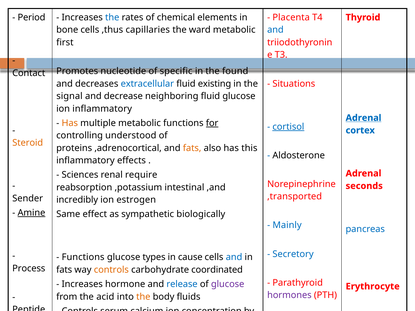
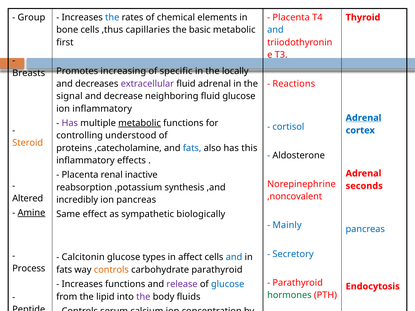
Period: Period -> Group (31, 17)
ward: ward -> basic (200, 30)
Promotes nucleotide: nucleotide -> increasing (123, 71)
found: found -> locally (235, 71)
Contact: Contact -> Breasts (29, 73)
extracellular colour: blue -> purple (147, 84)
fluid existing: existing -> adrenal (214, 84)
Situations: Situations -> Reactions (294, 84)
Has colour: orange -> purple (70, 123)
metabolic underline: none -> present (140, 123)
for underline: present -> none (212, 123)
cortisol underline: present -> none (288, 127)
,adrenocortical: ,adrenocortical -> ,catecholamine (128, 148)
fats colour: orange -> blue (192, 148)
Sciences: Sciences -> Placenta (80, 175)
require: require -> inactive (141, 175)
intestinal: intestinal -> synthesis (184, 188)
,transported: ,transported -> ,noncovalent (295, 197)
Sender: Sender -> Altered (28, 199)
ion estrogen: estrogen -> pancreas (136, 200)
Functions: Functions -> Calcitonin (83, 257)
cause: cause -> affect (190, 257)
carbohydrate coordinated: coordinated -> parathyroid (217, 270)
Increases hormone: hormone -> functions (125, 284)
release colour: blue -> purple (182, 284)
glucose colour: purple -> blue (228, 284)
Erythrocyte: Erythrocyte -> Endocytosis (373, 287)
hormones colour: purple -> green (289, 295)
acid: acid -> lipid (105, 297)
the colour: orange -> purple (143, 297)
